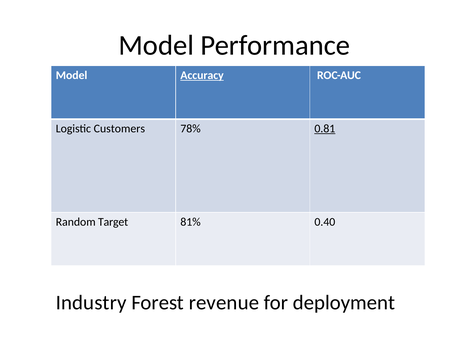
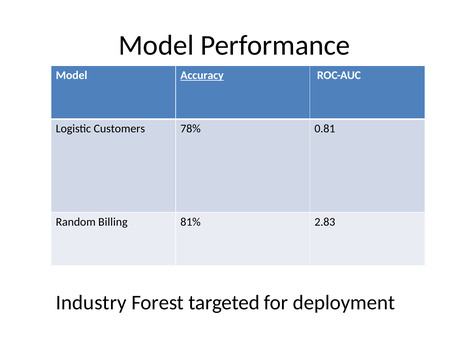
0.81 underline: present -> none (325, 129)
Target: Target -> Billing (113, 222)
0.40: 0.40 -> 2.83 (325, 222)
revenue: revenue -> targeted (224, 302)
